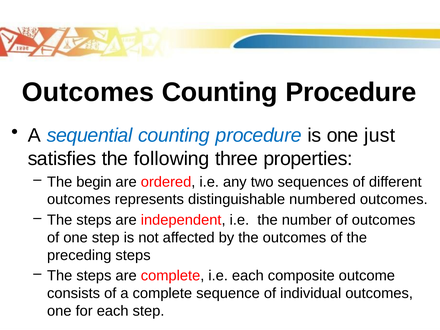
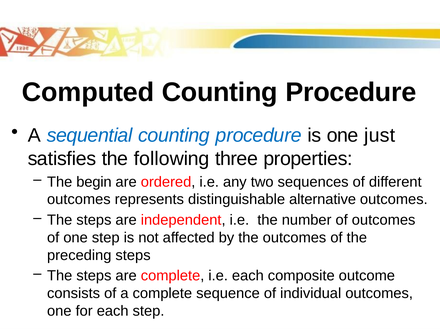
Outcomes: Outcomes -> Computed (88, 92)
numbered: numbered -> alternative (323, 199)
